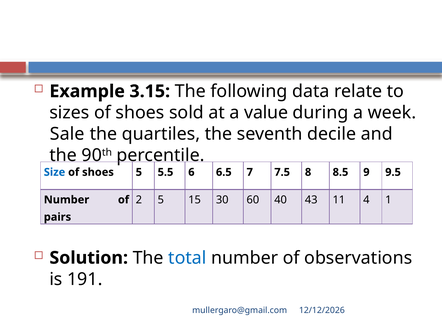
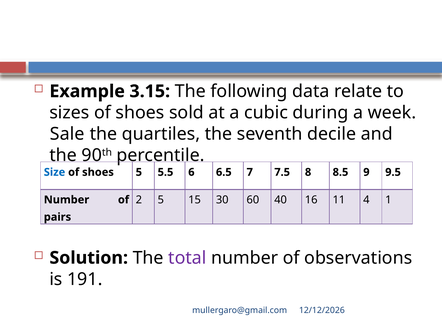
value: value -> cubic (266, 113)
43: 43 -> 16 (311, 200)
total colour: blue -> purple (187, 258)
